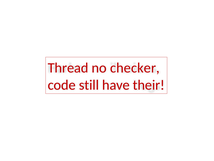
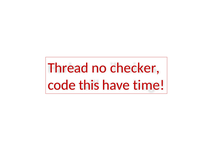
still: still -> this (89, 85)
their: their -> time (149, 85)
